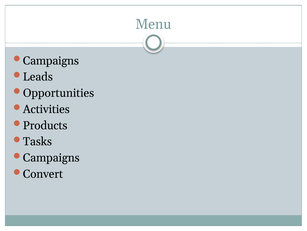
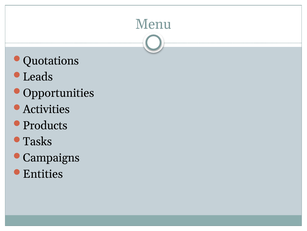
Campaigns: Campaigns -> Quotations (51, 60)
Convert: Convert -> Entities (43, 173)
